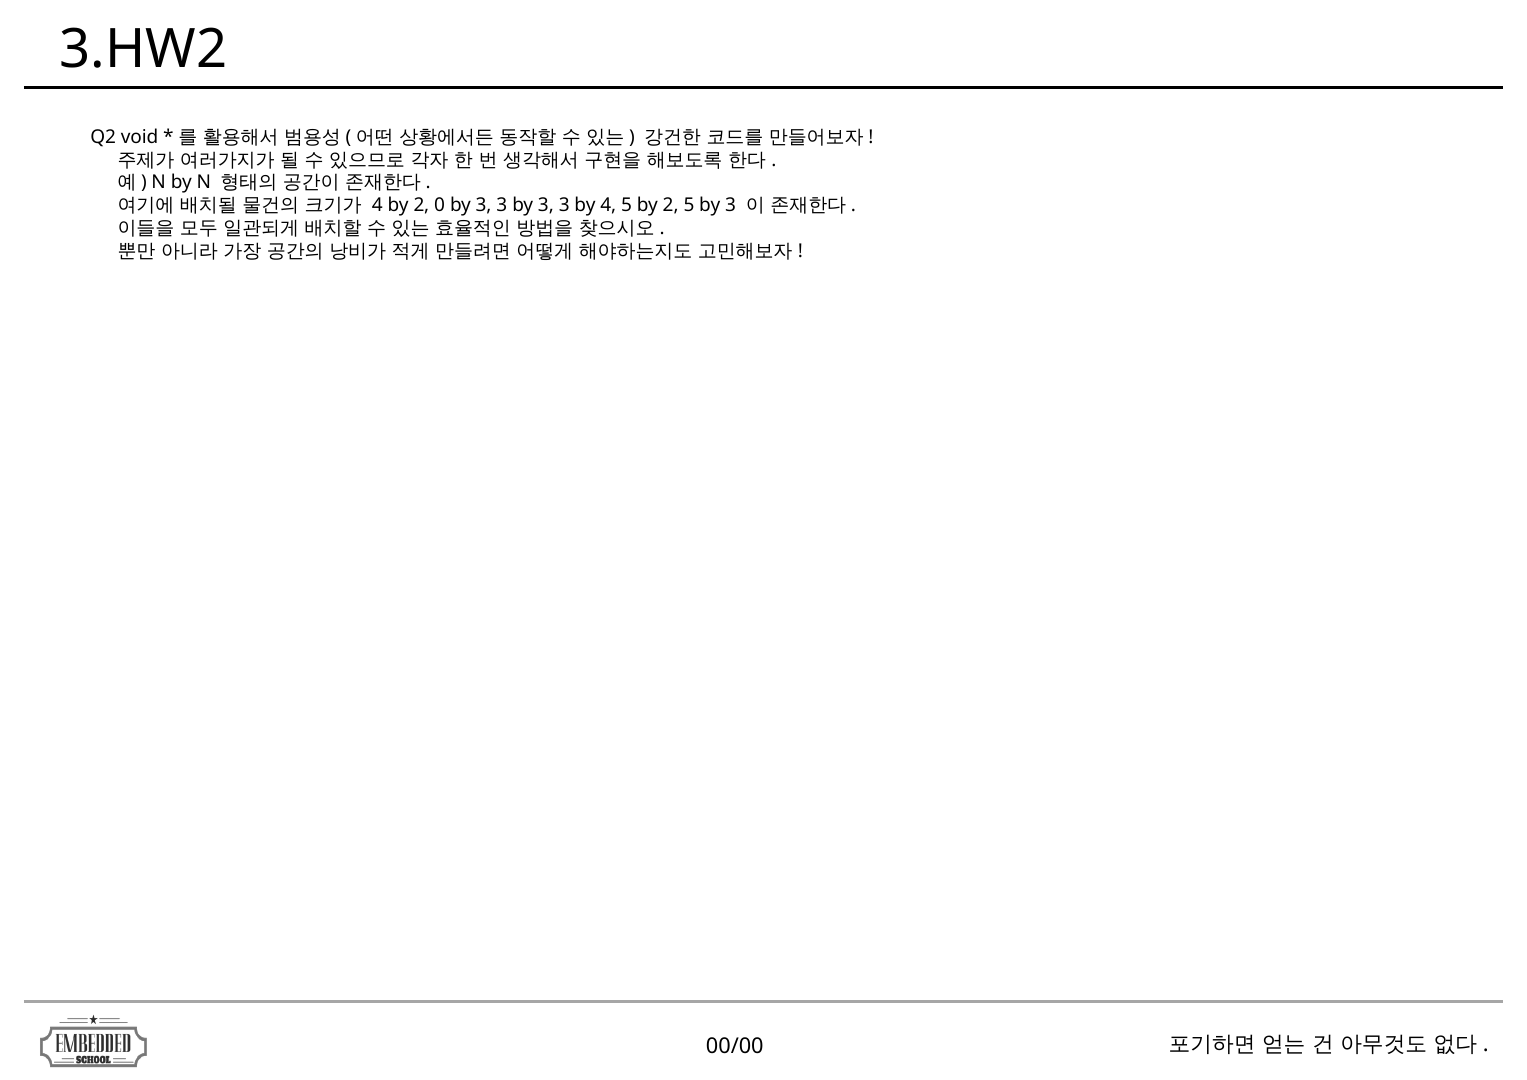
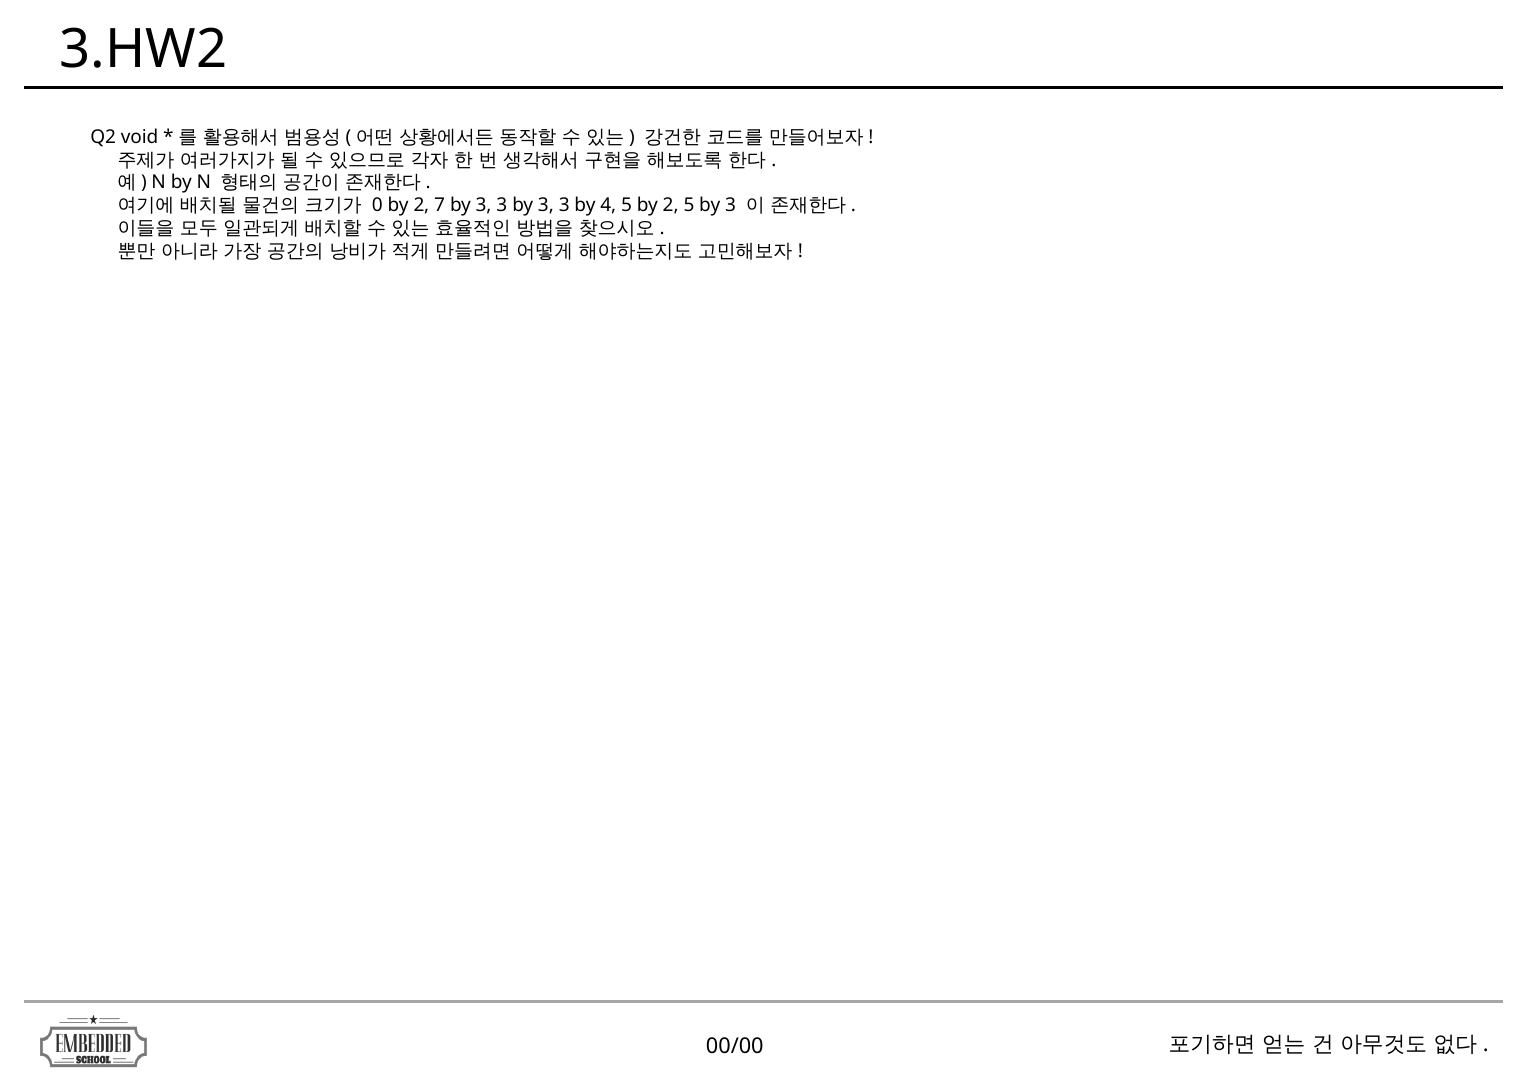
4: 4 -> 0 (377, 205)
0: 0 -> 7 (440, 205)
